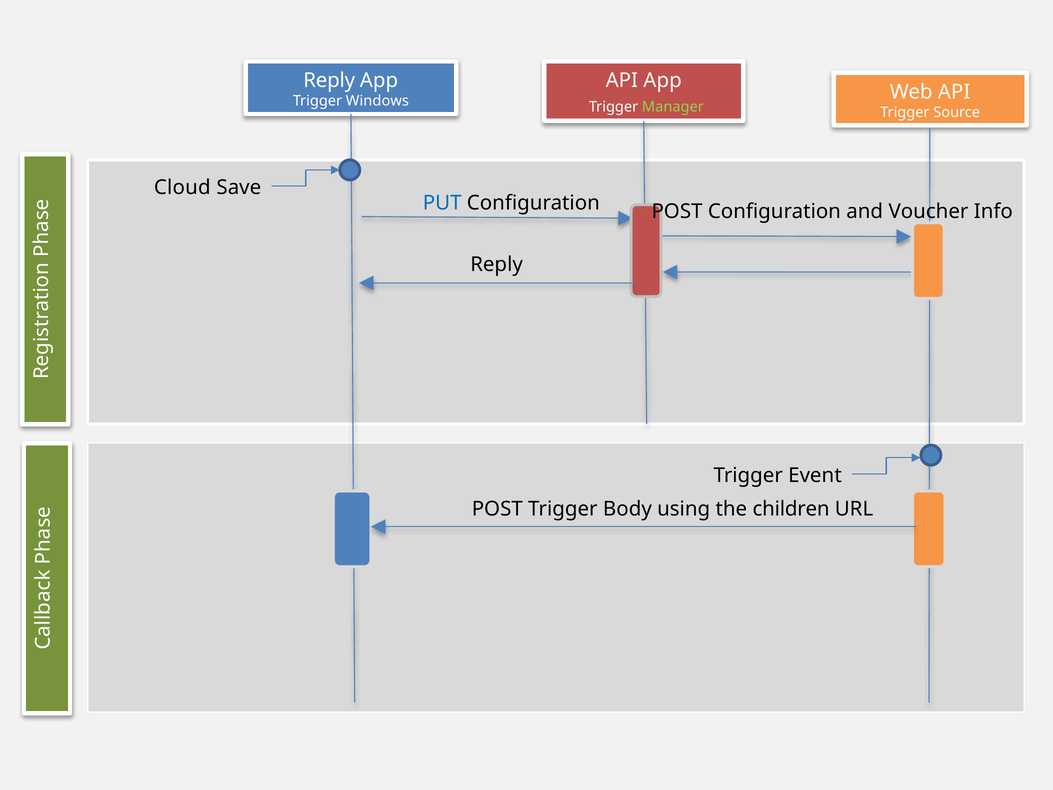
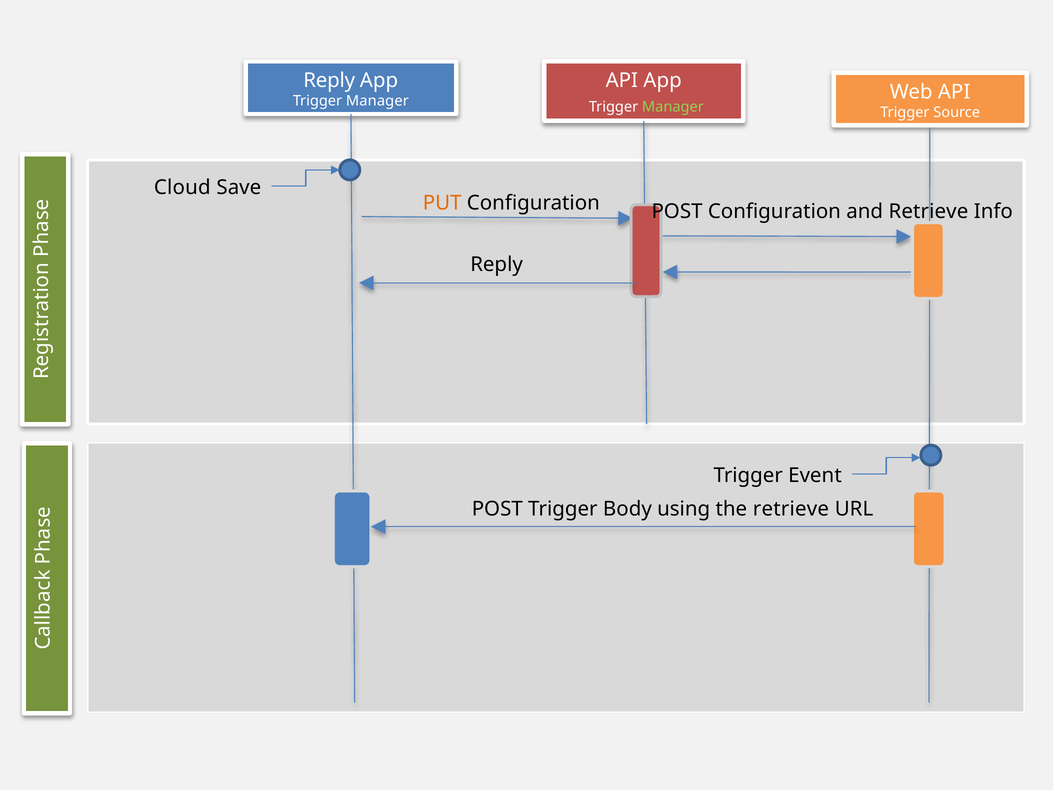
Windows: Windows -> Manager (377, 101)
PUT colour: blue -> orange (442, 203)
and Voucher: Voucher -> Retrieve (928, 212)
the children: children -> retrieve (791, 509)
